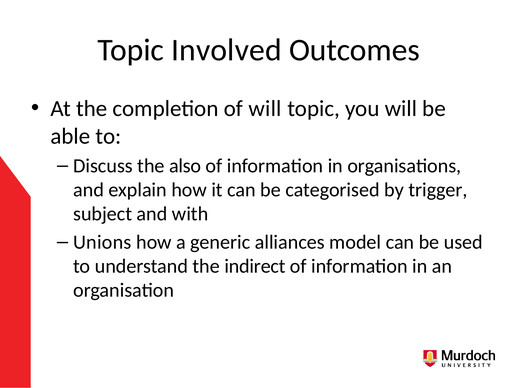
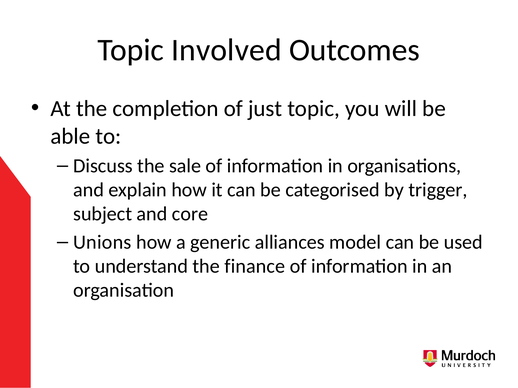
of will: will -> just (265, 109)
also: also -> sale (185, 166)
with: with -> core (190, 214)
indirect: indirect -> finance (255, 267)
